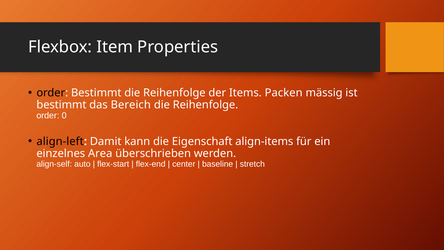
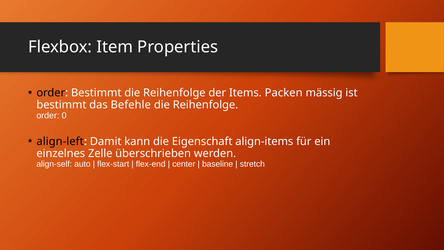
Bereich: Bereich -> Befehle (131, 105)
Area: Area -> Zelle (100, 153)
